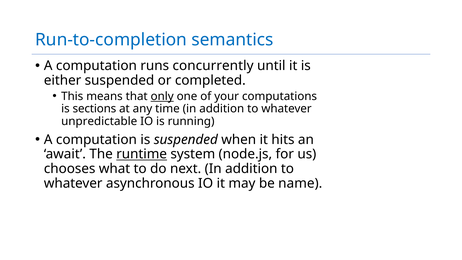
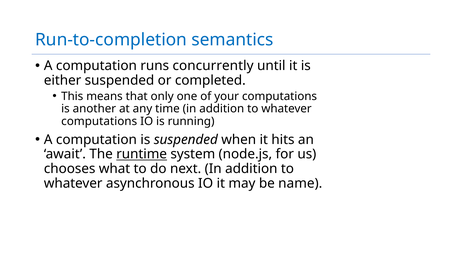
only underline: present -> none (162, 96)
sections: sections -> another (94, 109)
unpredictable: unpredictable -> computations (99, 121)
